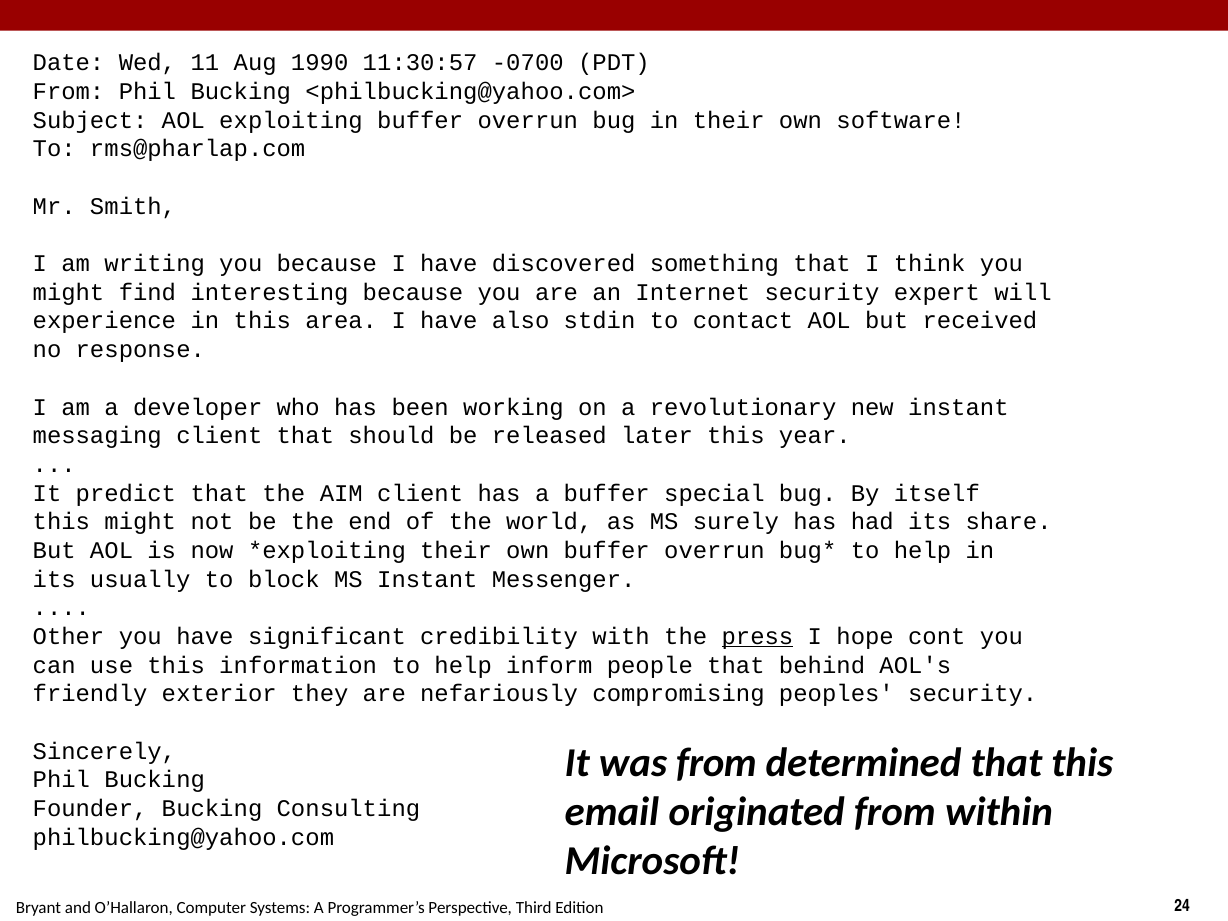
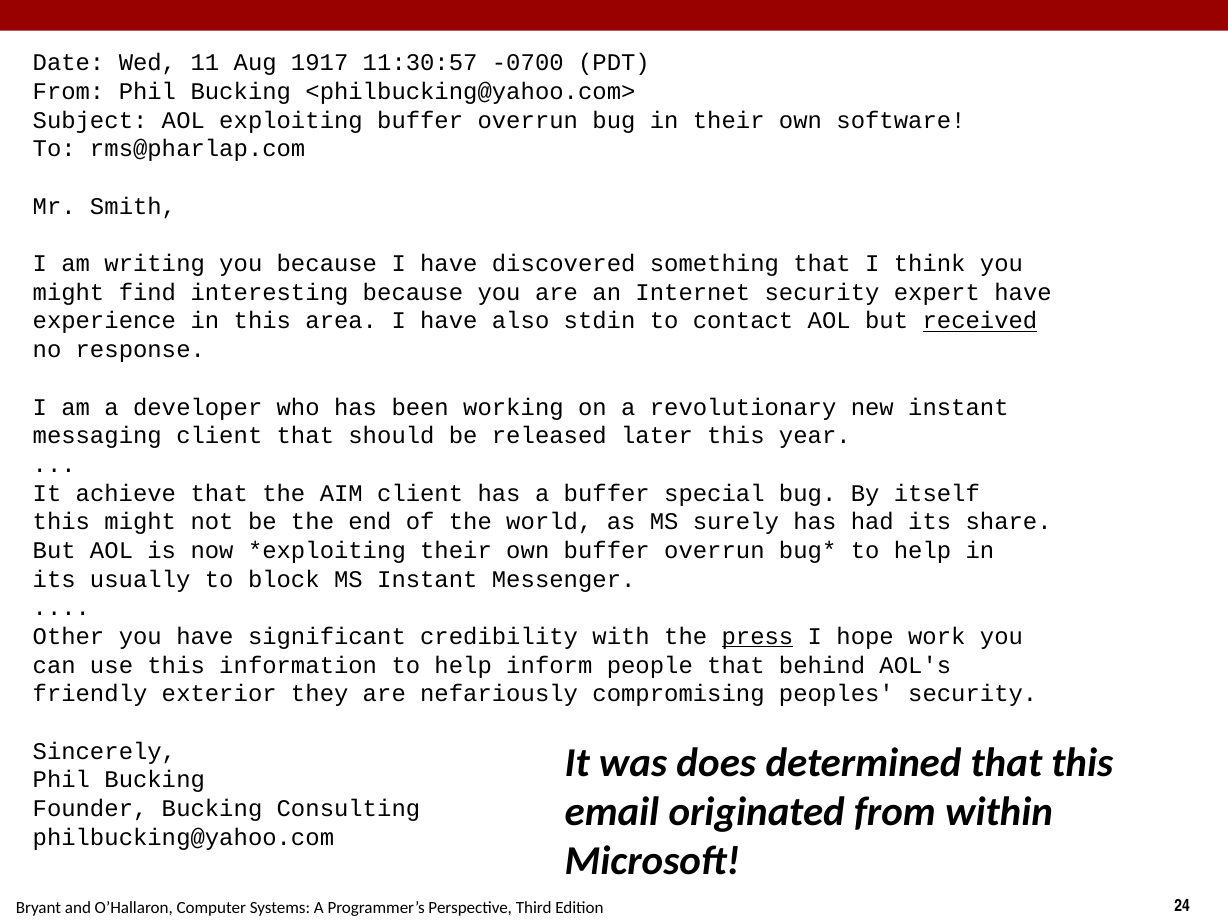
1990: 1990 -> 1917 (320, 63)
expert will: will -> have (1023, 292)
received underline: none -> present (980, 321)
predict: predict -> achieve (126, 493)
cont: cont -> work (937, 636)
was from: from -> does (716, 763)
